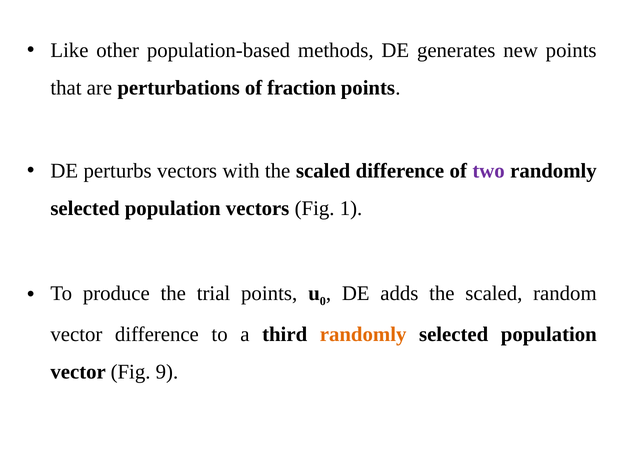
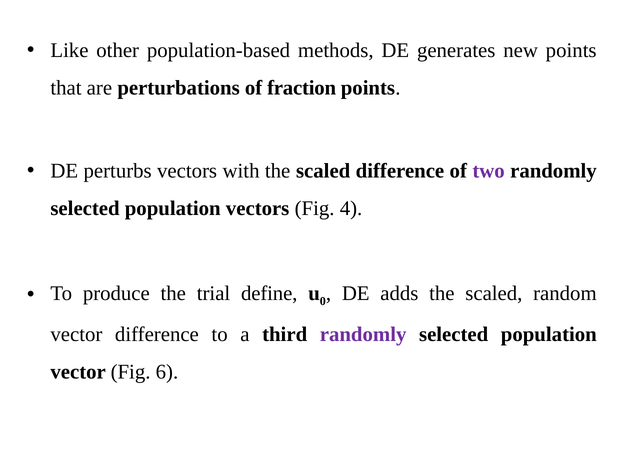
1: 1 -> 4 (351, 208)
trial points: points -> define (269, 293)
randomly colour: orange -> purple (363, 334)
9: 9 -> 6 (167, 372)
